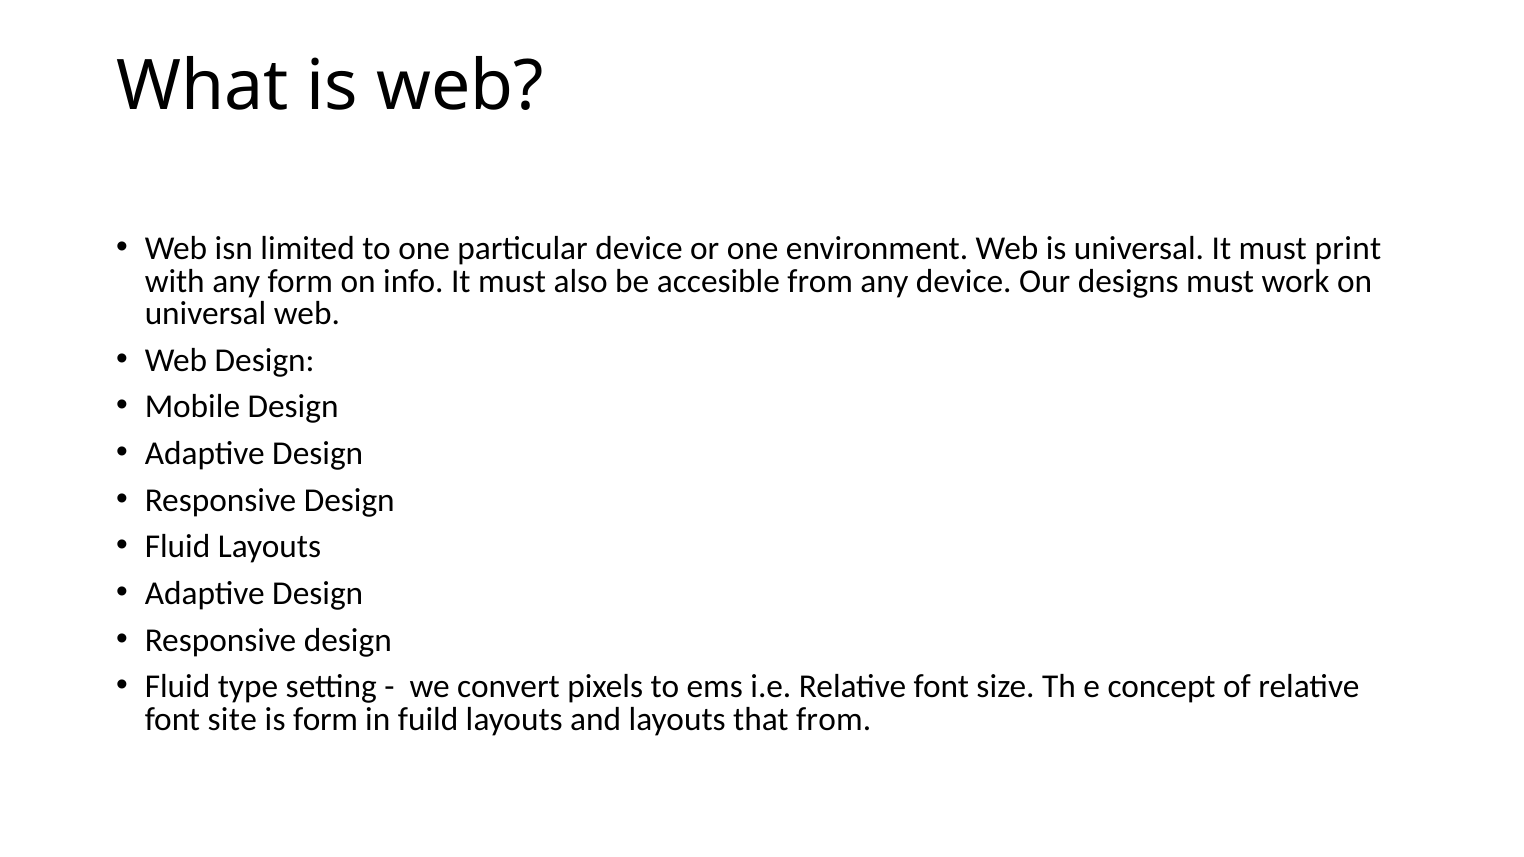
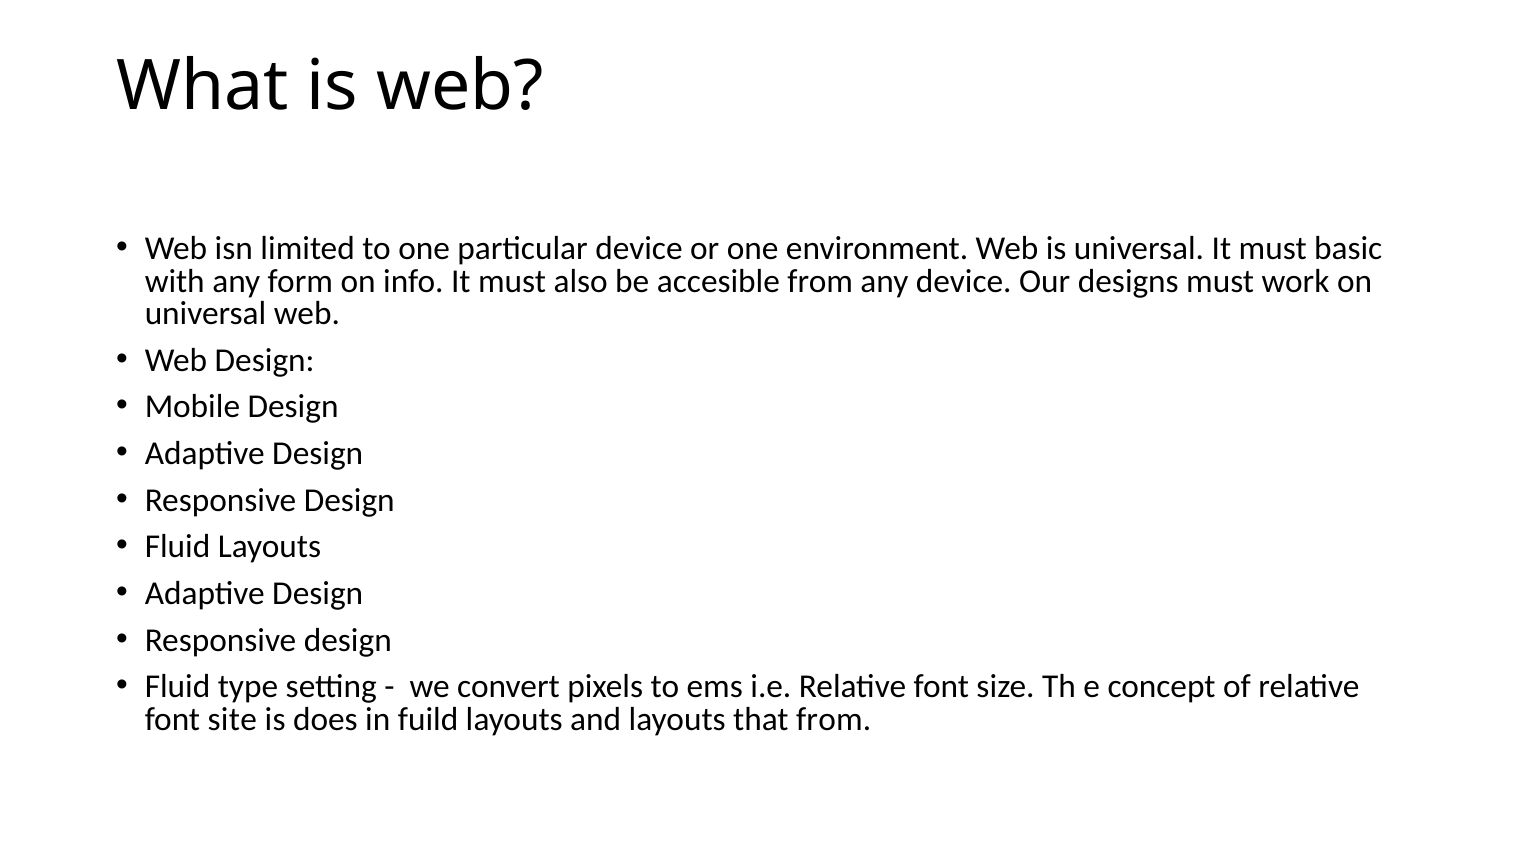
print: print -> basic (1348, 249)
is form: form -> does (325, 719)
